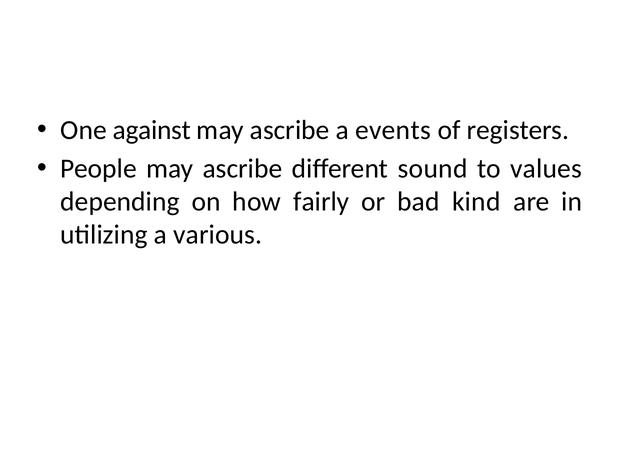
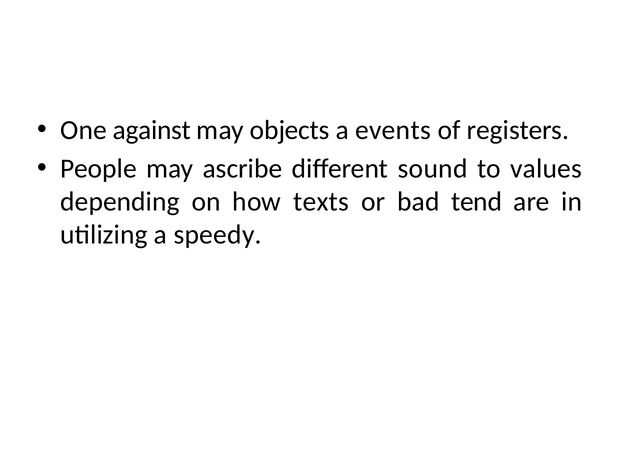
ascribe: ascribe -> objects (290, 130)
fairly: fairly -> texts (321, 202)
kind: kind -> tend (477, 202)
various: various -> speedy (218, 235)
